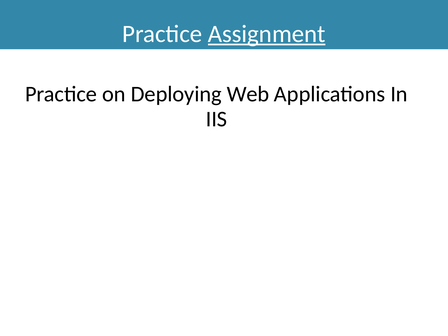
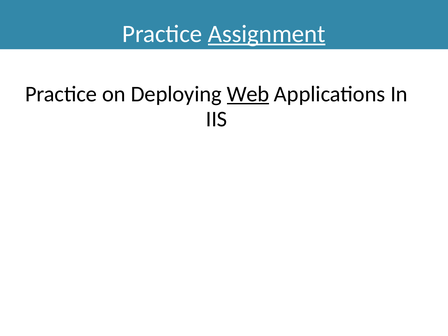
Web underline: none -> present (248, 94)
